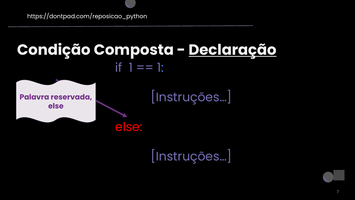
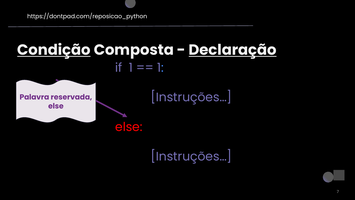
Condição underline: none -> present (54, 50)
